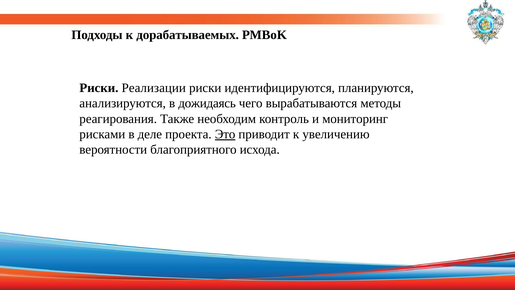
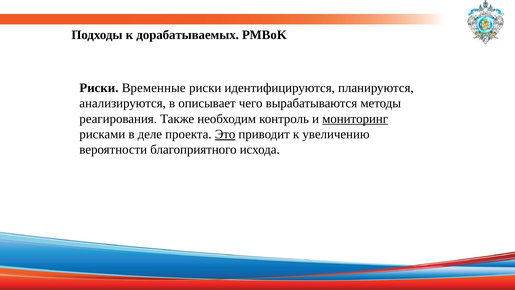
Реализации: Реализации -> Временные (154, 88)
дожидаясь: дожидаясь -> описывает (207, 103)
мониторинг underline: none -> present (355, 119)
